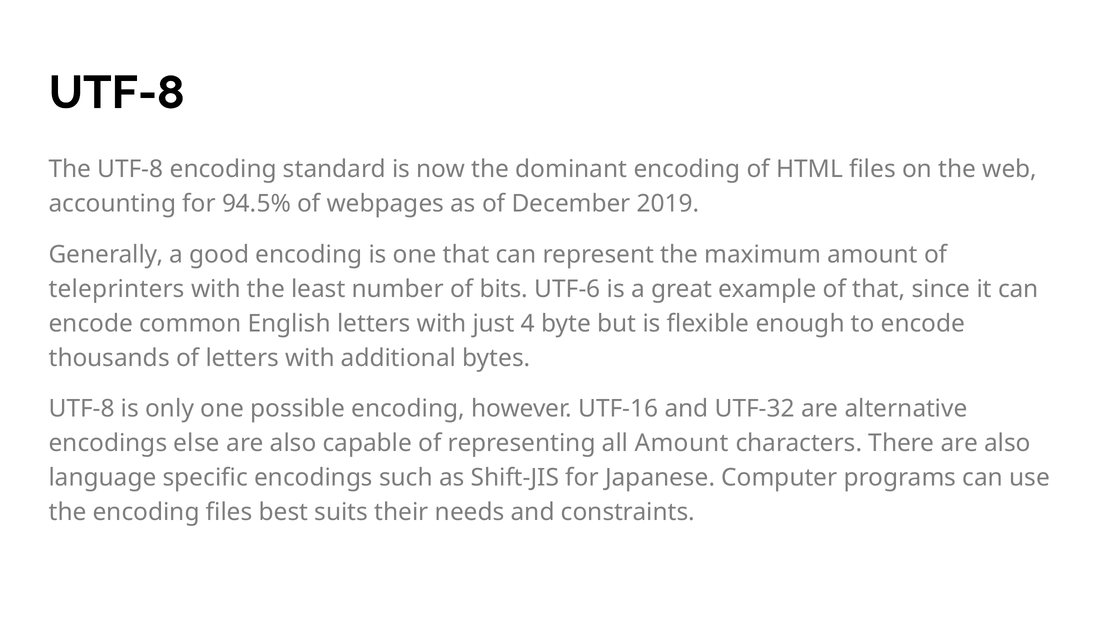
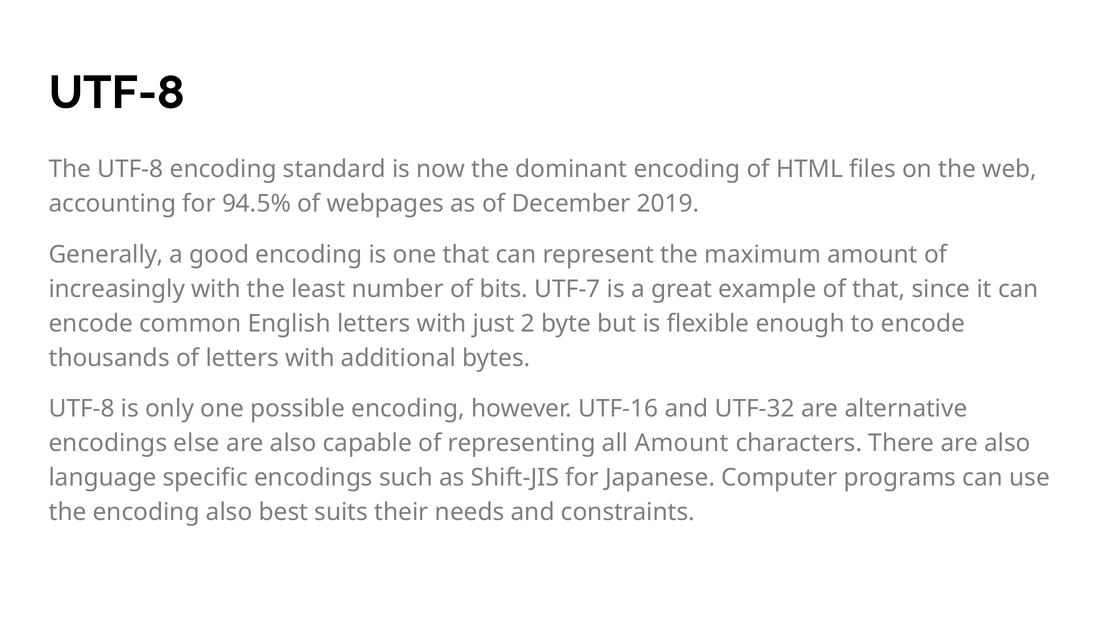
teleprinters: teleprinters -> increasingly (117, 289)
UTF-6: UTF-6 -> UTF-7 (567, 289)
4: 4 -> 2 (528, 324)
encoding files: files -> also (229, 512)
